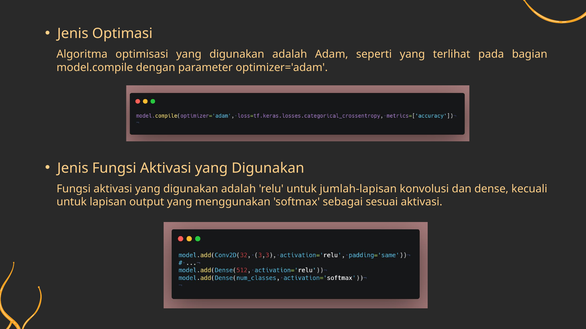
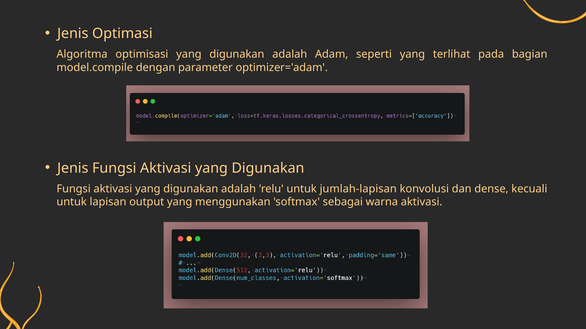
sesuai: sesuai -> warna (382, 202)
